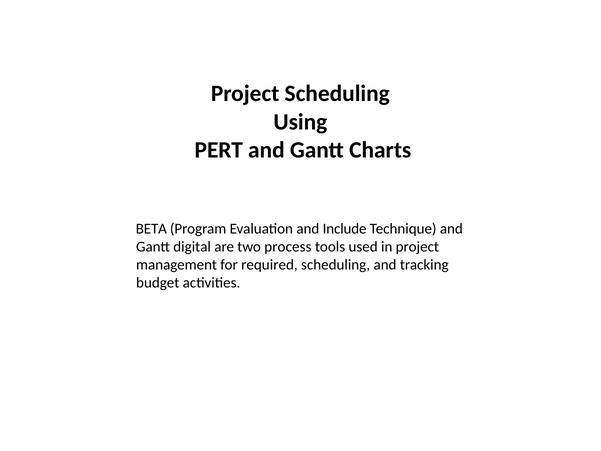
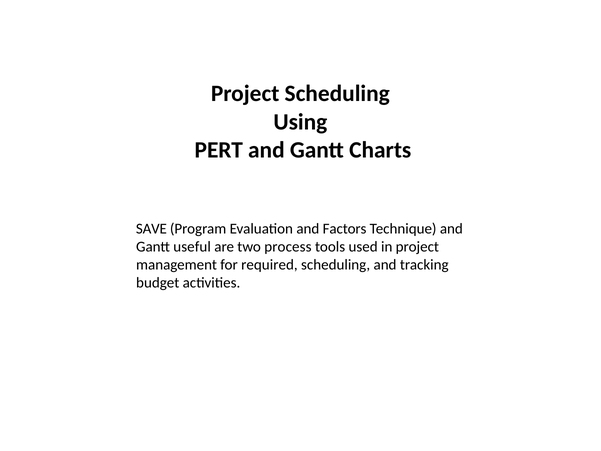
BETA: BETA -> SAVE (151, 228)
Include: Include -> Factors (345, 228)
digital: digital -> useful (192, 246)
